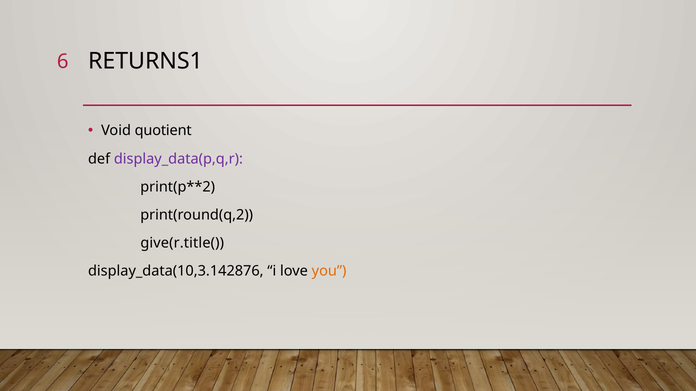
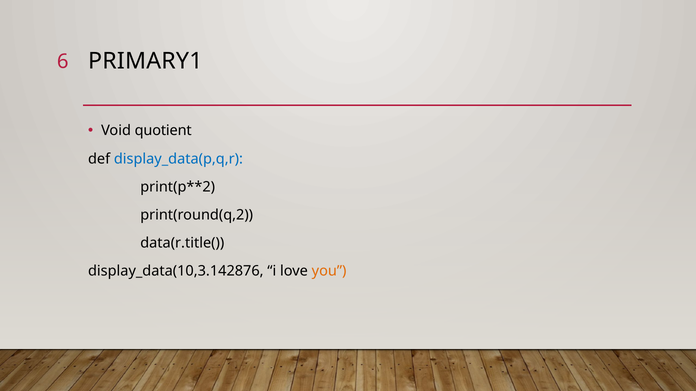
RETURNS1: RETURNS1 -> PRIMARY1 (145, 61)
display_data(p,q,r colour: purple -> blue (178, 159)
give(r.title(: give(r.title( -> data(r.title( (182, 243)
